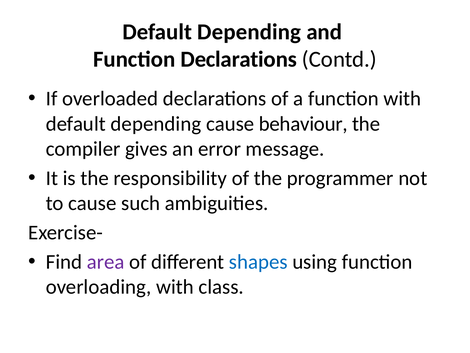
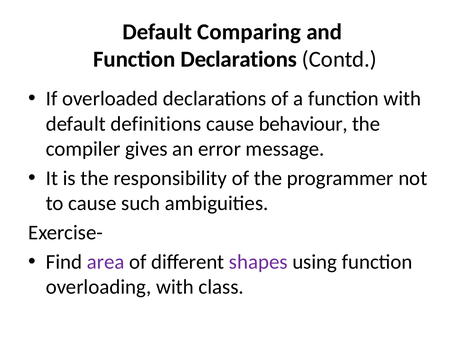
Depending: Depending -> Comparing (249, 32)
depending: depending -> definitions (156, 124)
shapes colour: blue -> purple (258, 262)
